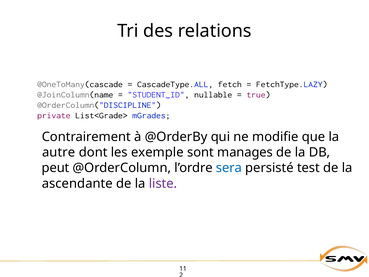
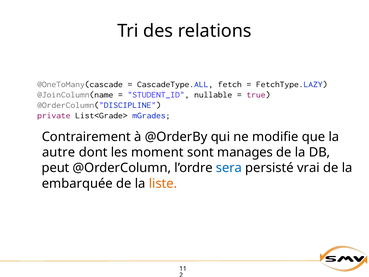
exemple: exemple -> moment (157, 152)
test: test -> vrai (308, 168)
ascendante: ascendante -> embarquée (77, 183)
liste colour: purple -> orange (163, 183)
